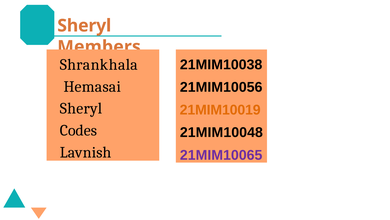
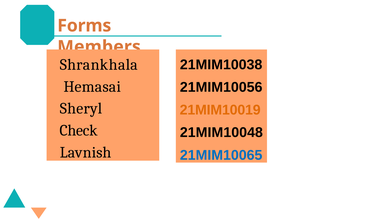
Sheryl: Sheryl -> Forms (84, 26)
Codes: Codes -> Check (79, 130)
21MIM10065 colour: purple -> blue (221, 155)
